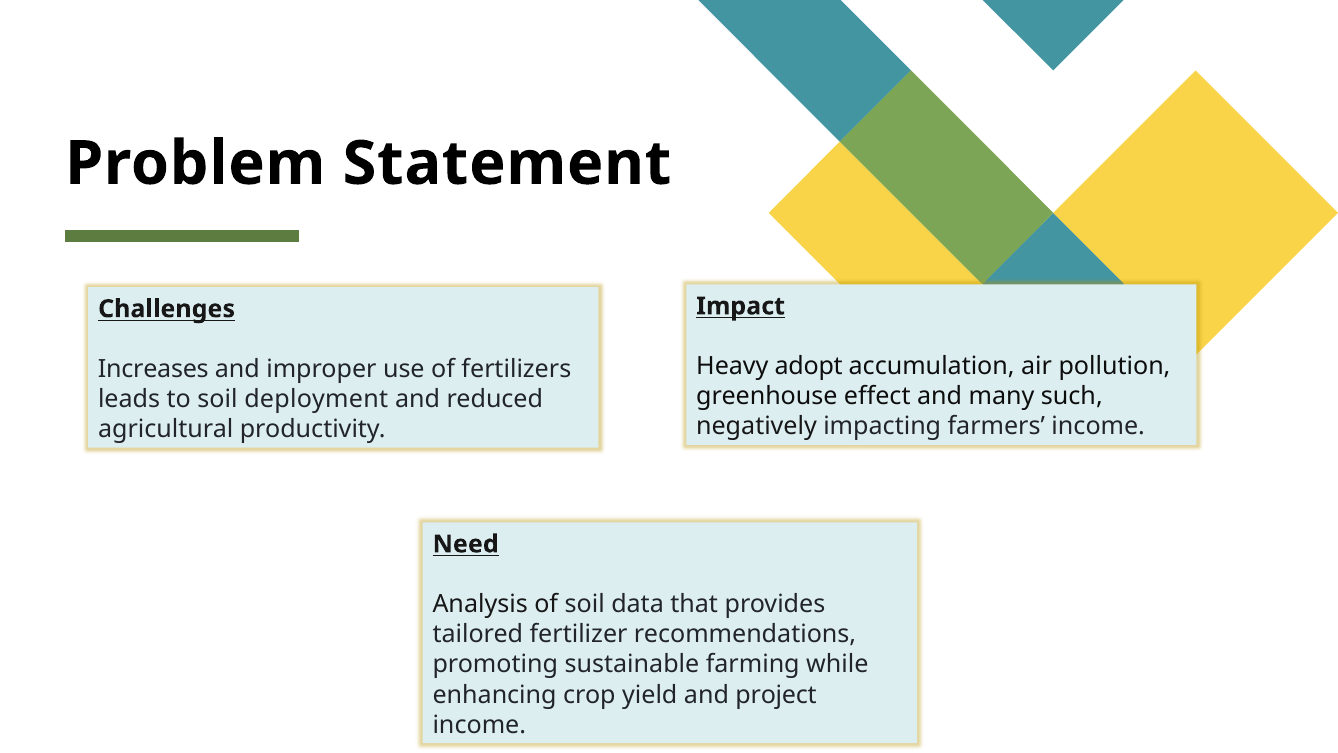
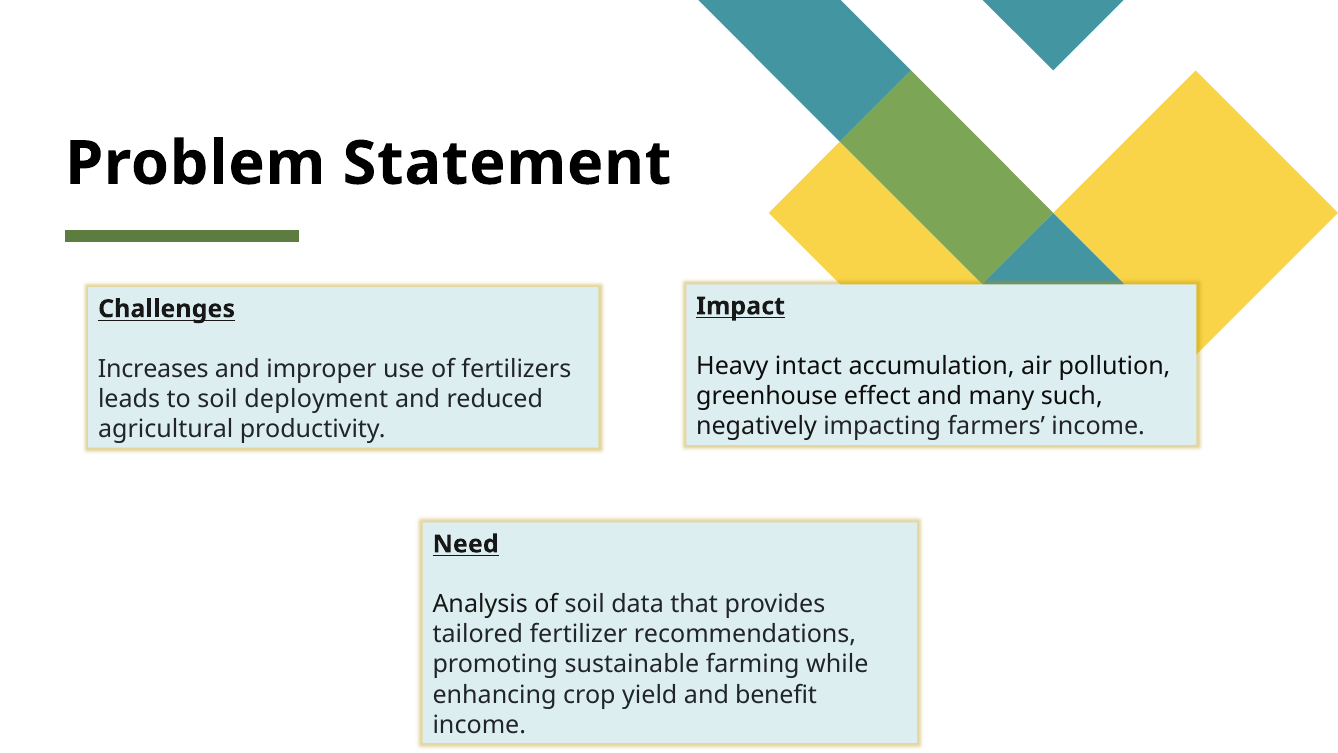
adopt: adopt -> intact (809, 366)
project: project -> benefit (776, 694)
